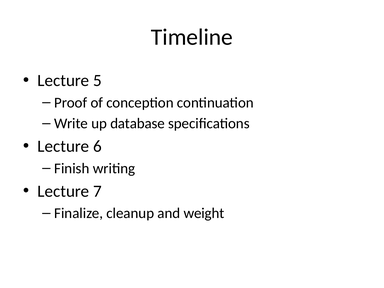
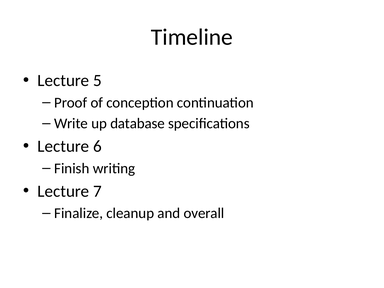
weight: weight -> overall (204, 213)
